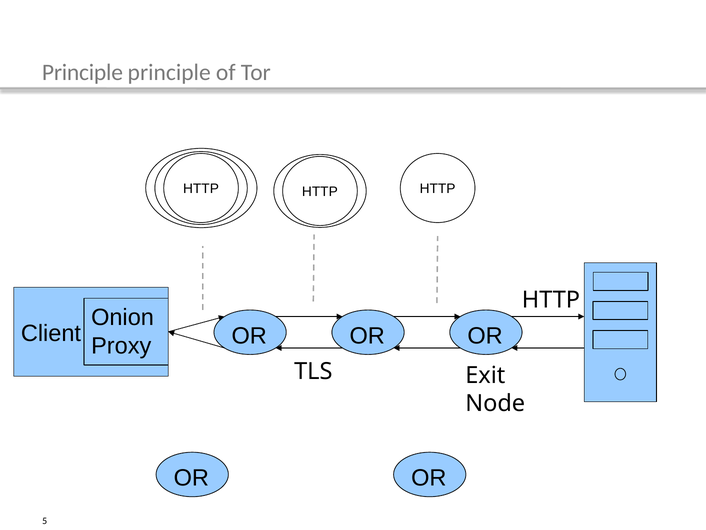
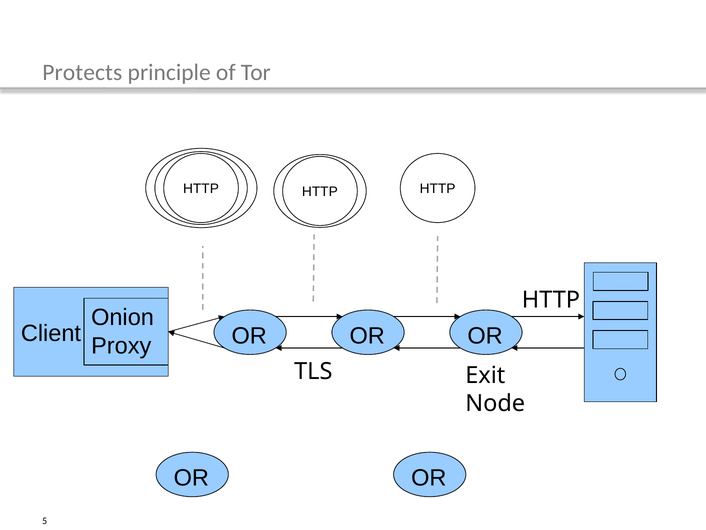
Principle: Principle -> Protects (82, 72)
